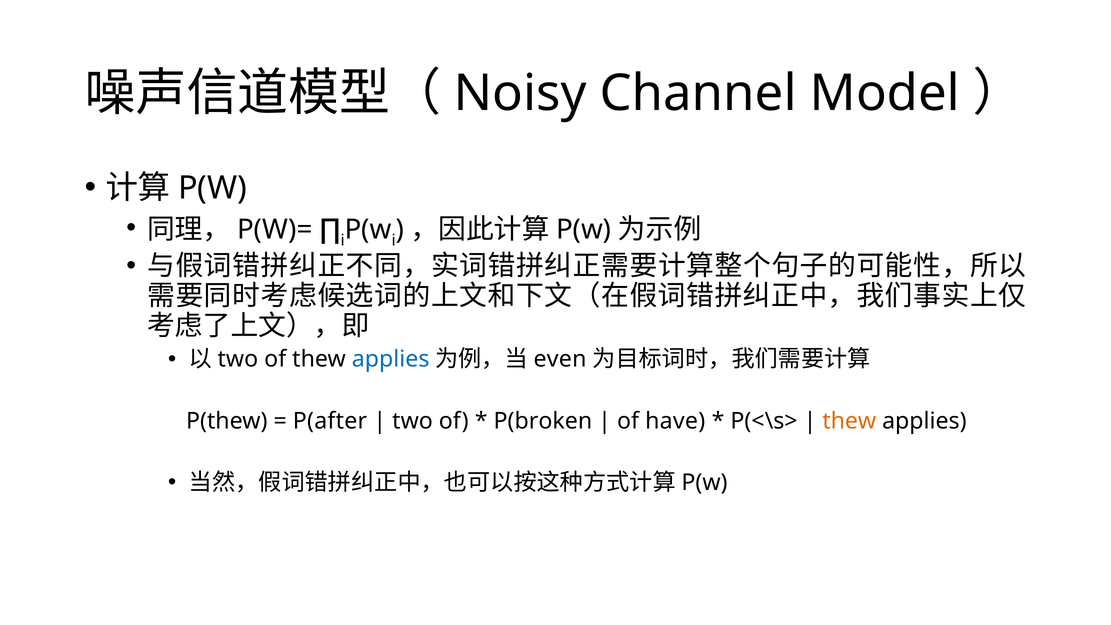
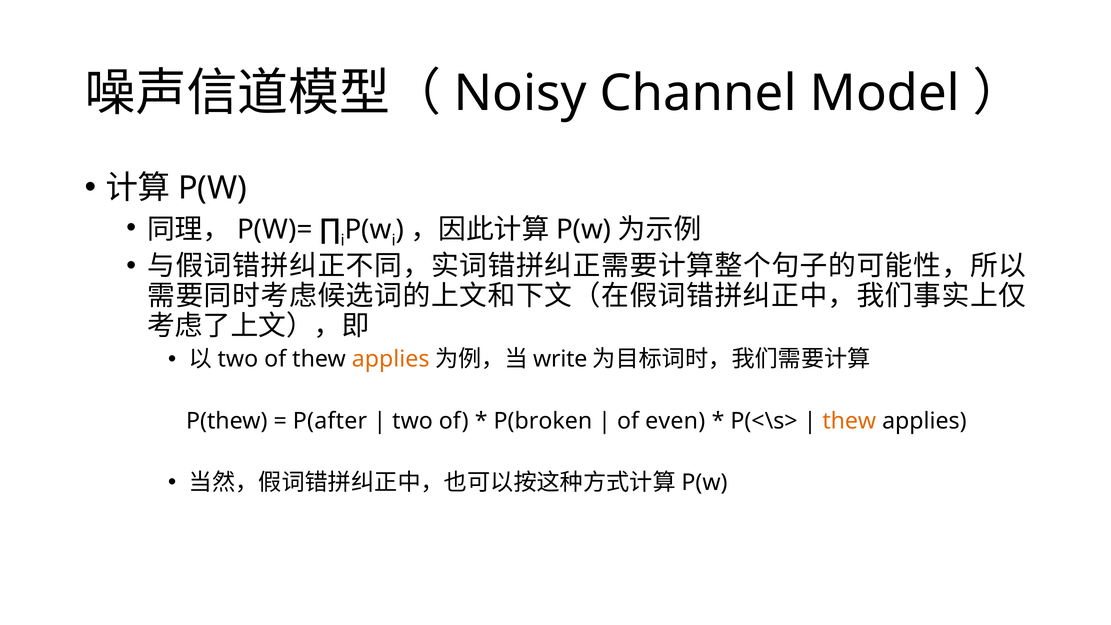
applies colour: blue -> orange (391, 359)
even: even -> write (560, 359)
have: have -> even (675, 421)
